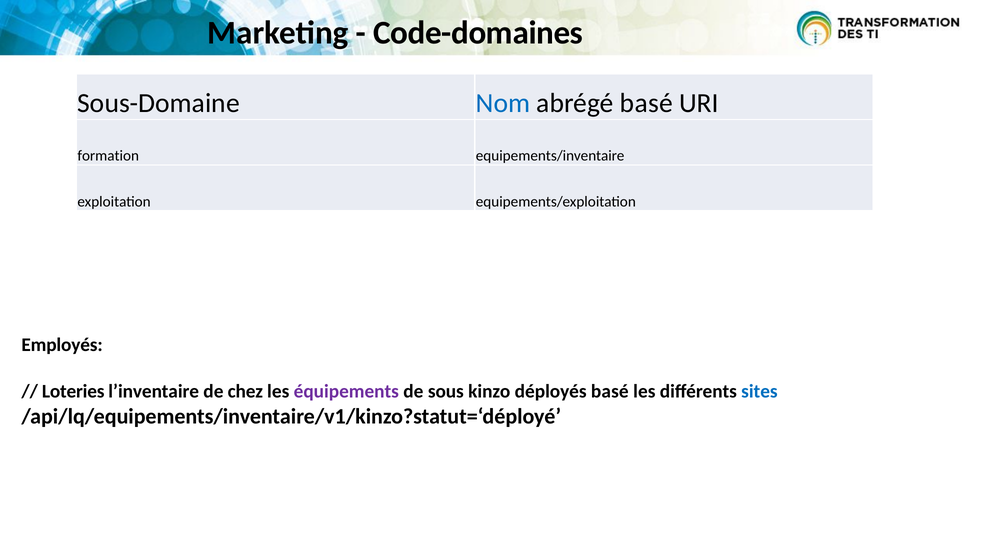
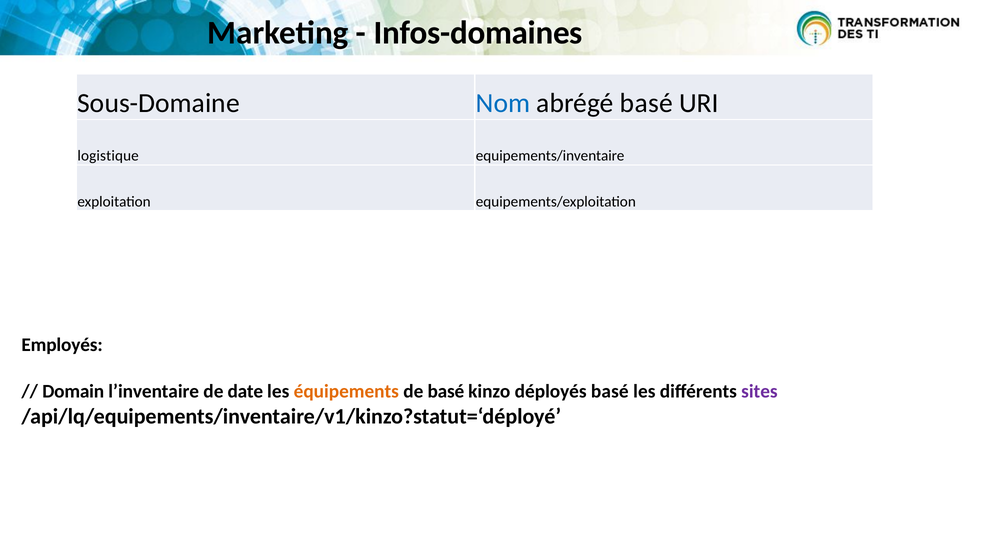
Code-domaines: Code-domaines -> Infos-domaines (478, 33)
formation: formation -> logistique (108, 156)
Loteries: Loteries -> Domain (73, 391)
chez: chez -> date (245, 391)
équipements colour: purple -> orange (346, 391)
de sous: sous -> basé (446, 391)
sites colour: blue -> purple (759, 391)
